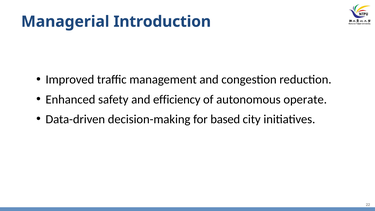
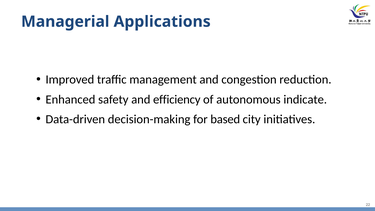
Introduction: Introduction -> Applications (162, 22)
operate: operate -> indicate (305, 99)
